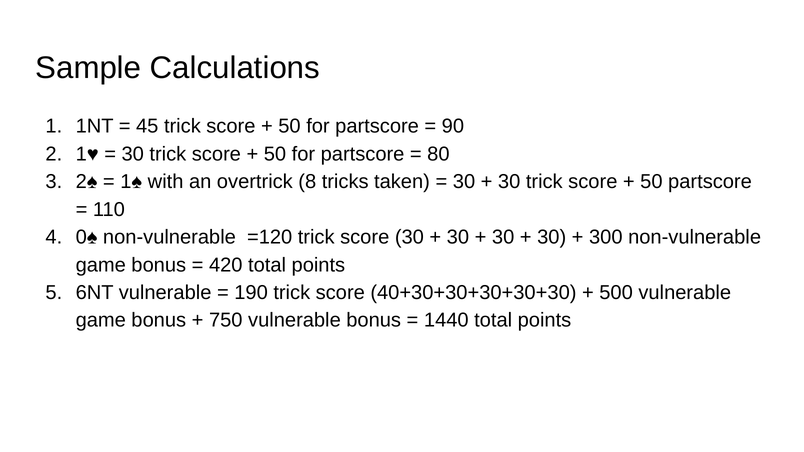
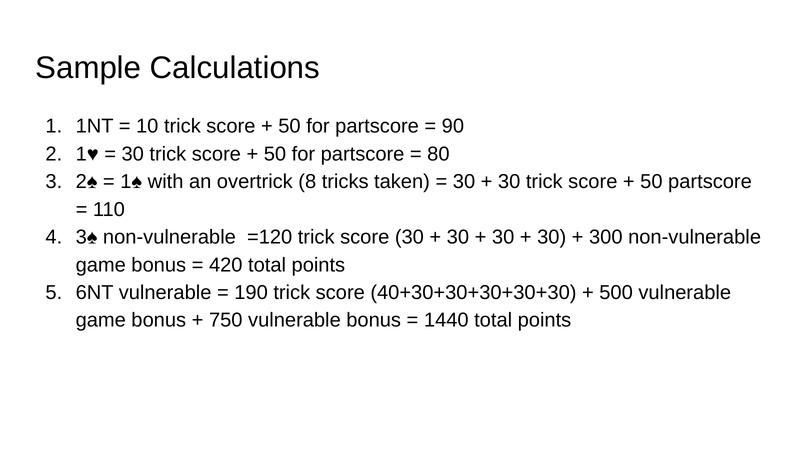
45: 45 -> 10 (147, 126)
0♠: 0♠ -> 3♠ (87, 237)
